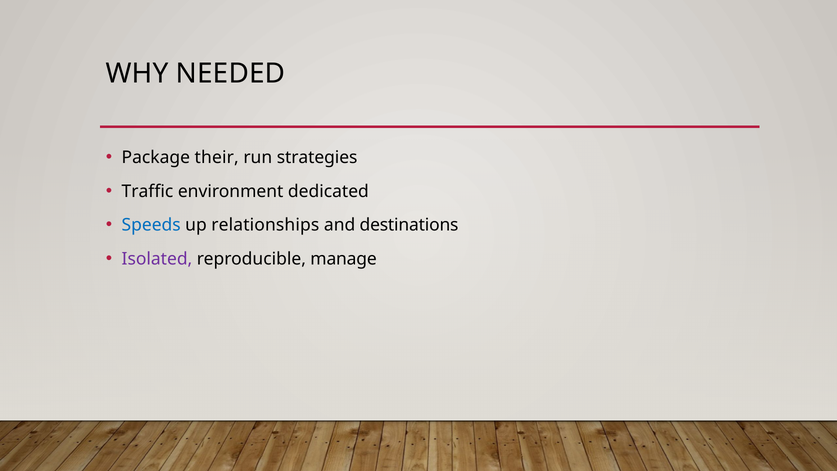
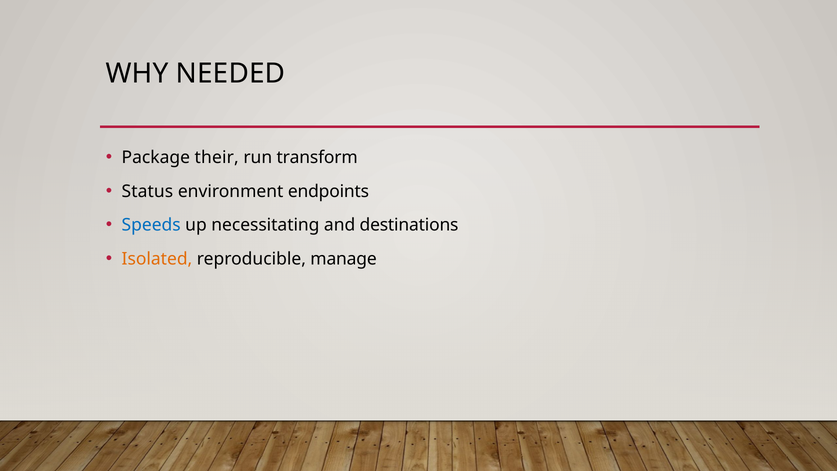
strategies: strategies -> transform (317, 157)
Traffic: Traffic -> Status (147, 191)
dedicated: dedicated -> endpoints (328, 191)
relationships: relationships -> necessitating (265, 225)
Isolated colour: purple -> orange (157, 259)
